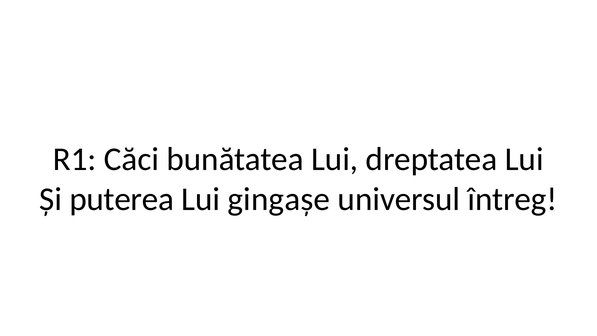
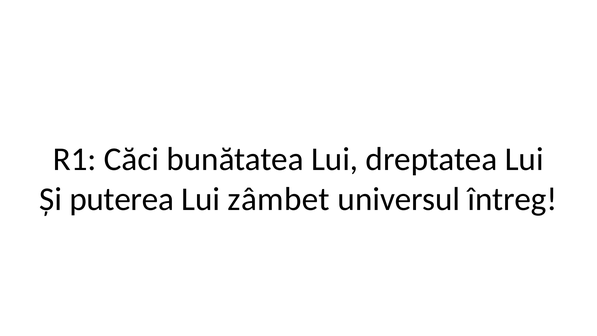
gingașe: gingașe -> zâmbet (279, 199)
